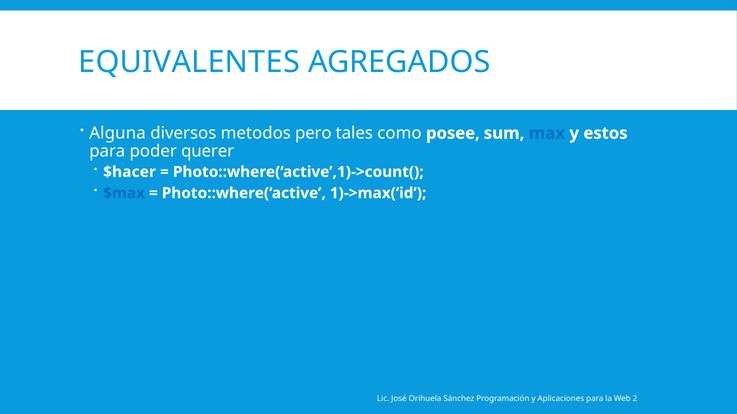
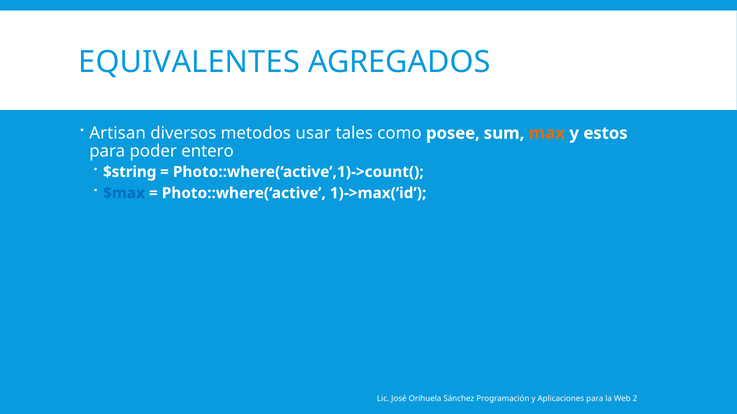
Alguna: Alguna -> Artisan (118, 133)
pero: pero -> usar (313, 133)
max colour: blue -> orange (547, 133)
querer: querer -> entero (208, 152)
$hacer: $hacer -> $string (130, 172)
